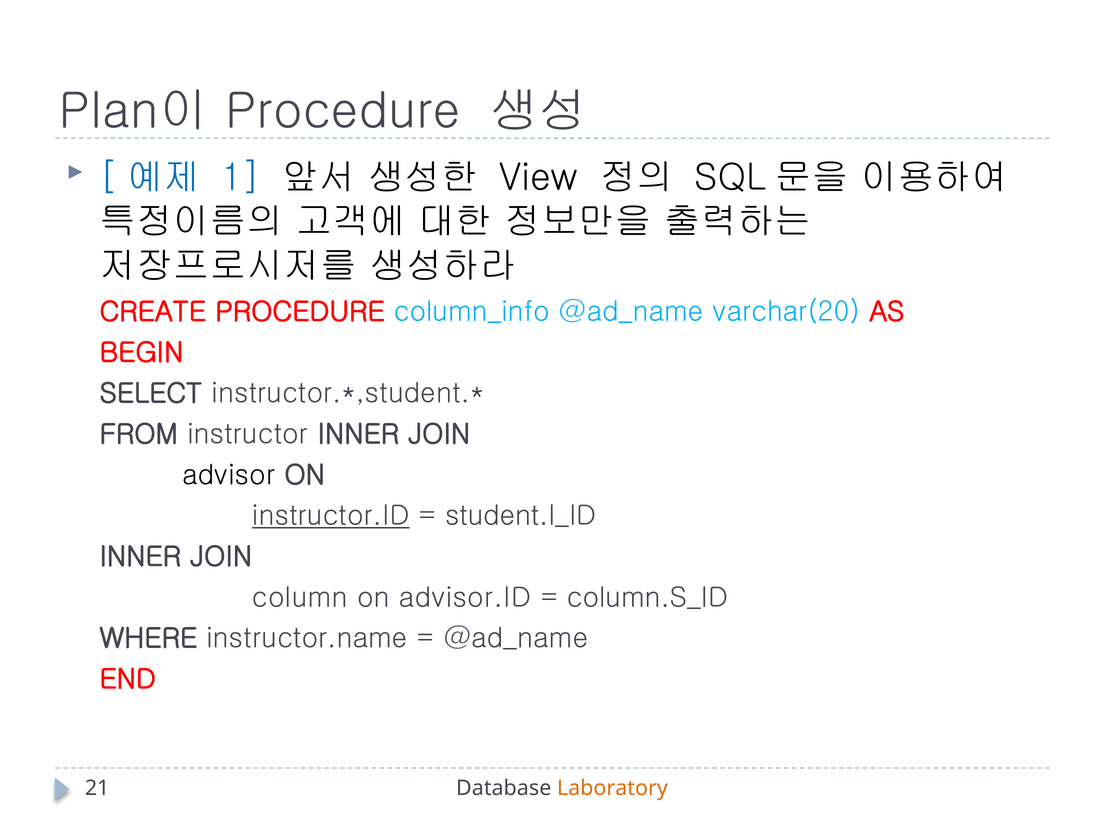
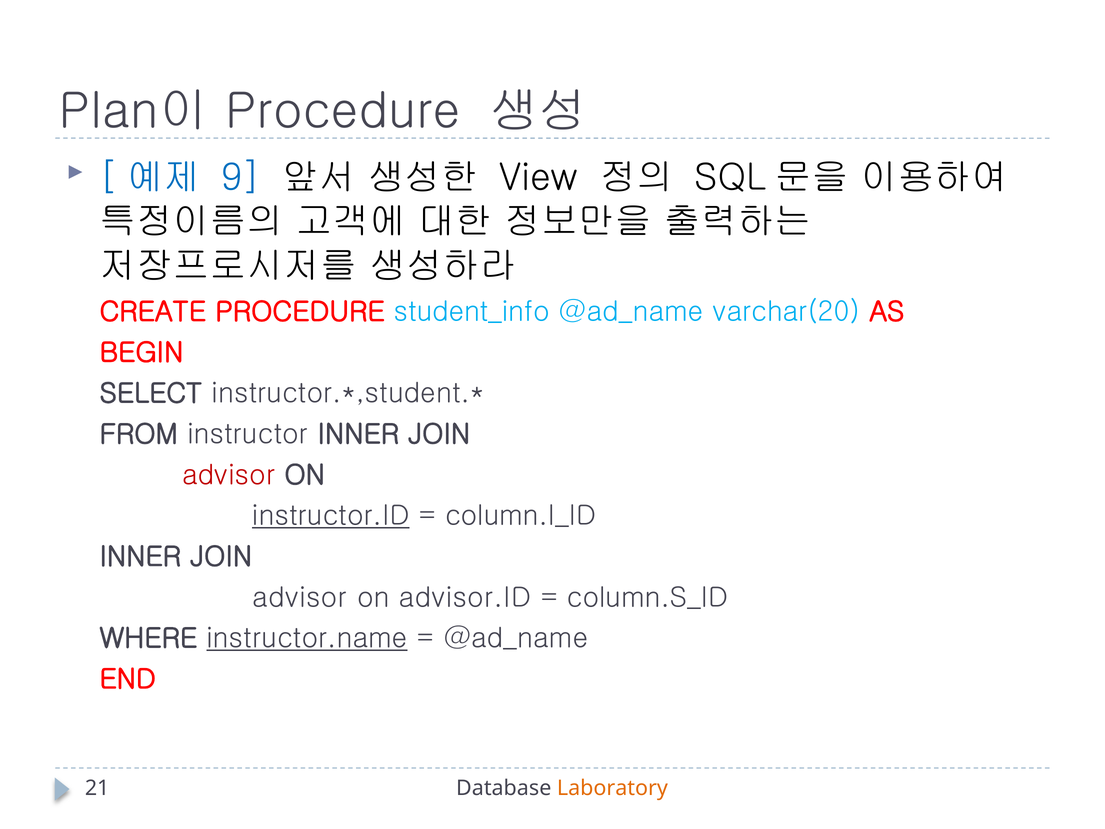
1: 1 -> 9 (241, 178)
column_info: column_info -> student_info (472, 312)
advisor colour: black -> red (229, 475)
student.I_ID: student.I_ID -> column.I_ID (521, 516)
column: column -> advisor (300, 597)
instructor.name underline: none -> present (307, 638)
